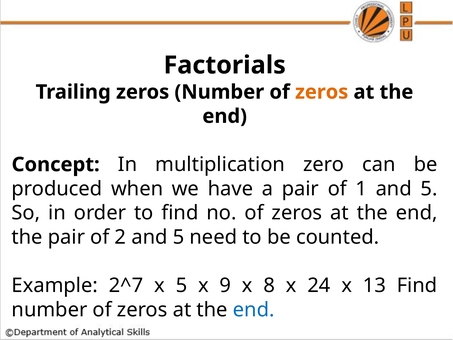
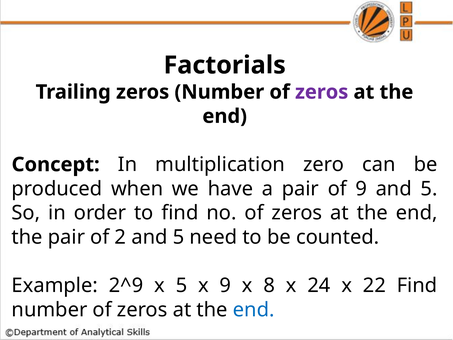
zeros colour: orange -> purple (322, 92)
of 1: 1 -> 9 (361, 189)
2^7: 2^7 -> 2^9 (126, 285)
13: 13 -> 22 (374, 285)
